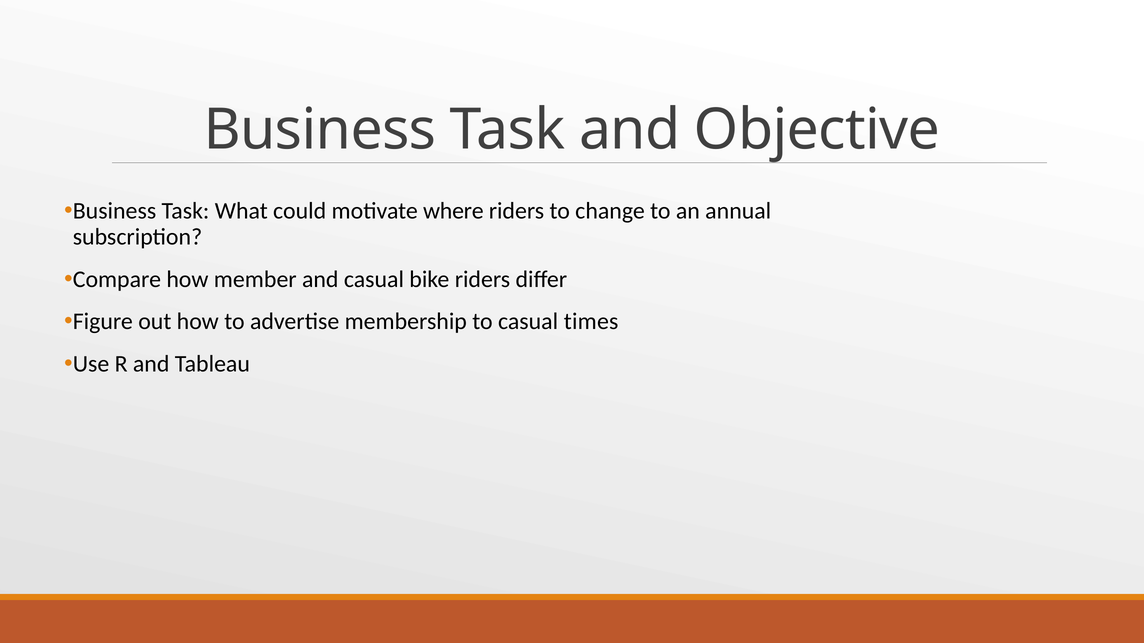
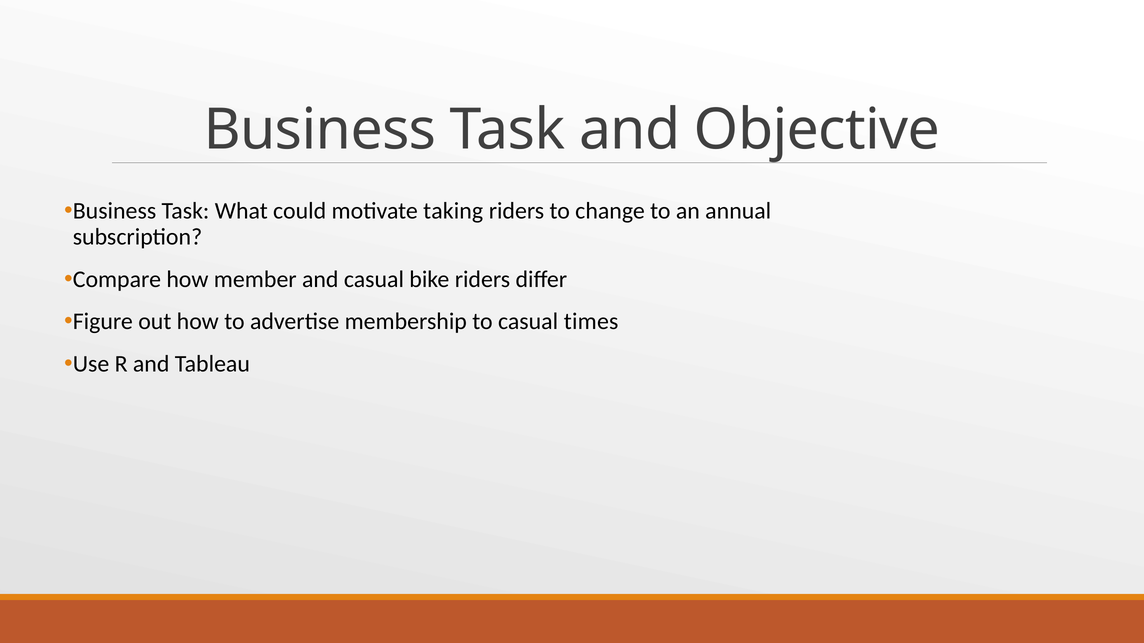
where: where -> taking (453, 211)
